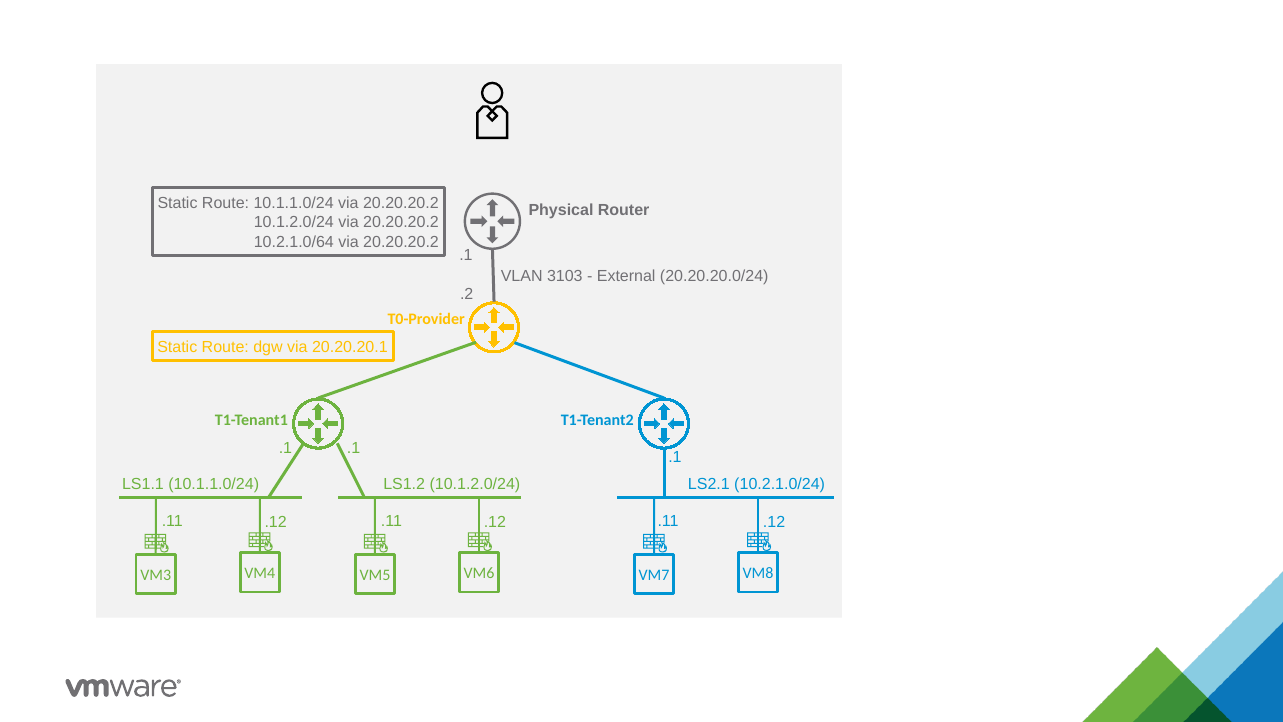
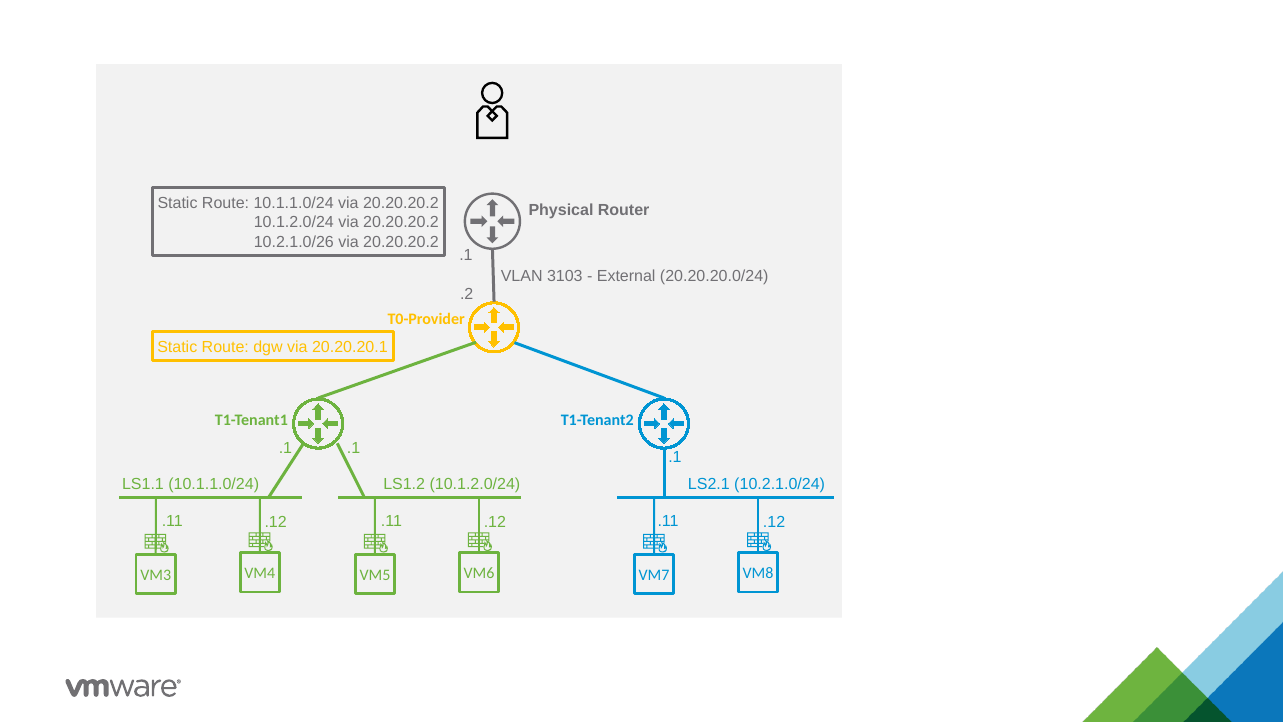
10.2.1.0/64: 10.2.1.0/64 -> 10.2.1.0/26 (294, 242)
